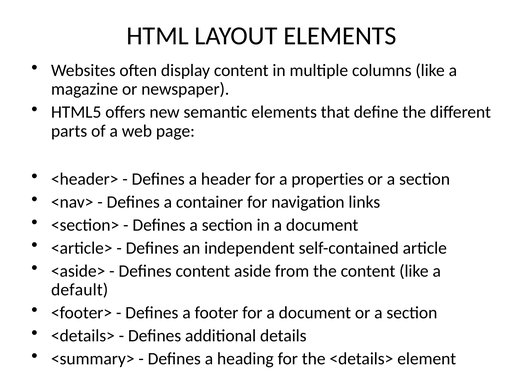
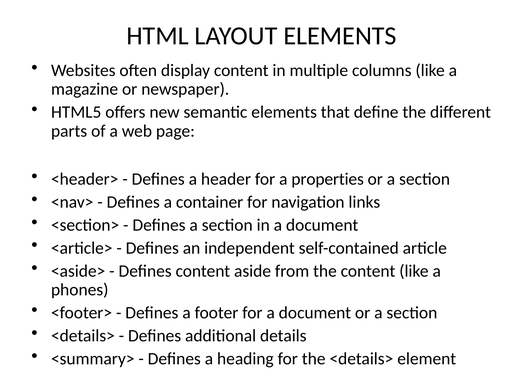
default: default -> phones (80, 290)
